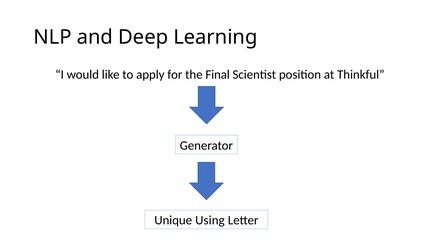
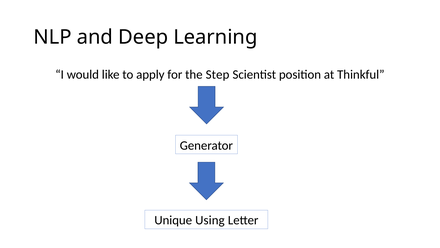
Final: Final -> Step (218, 74)
